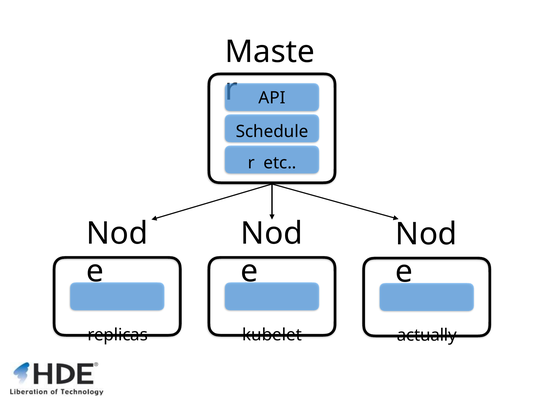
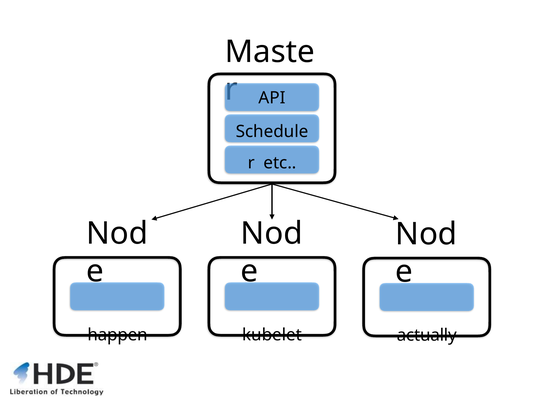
replicas: replicas -> happen (118, 335)
